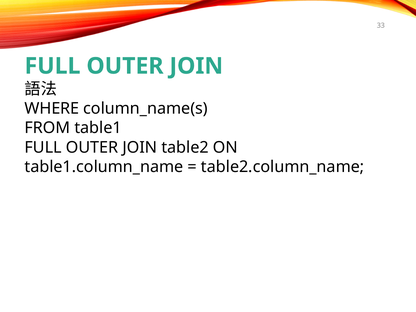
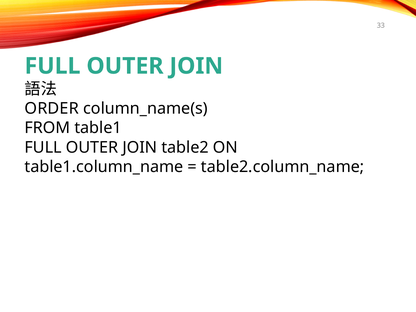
WHERE: WHERE -> ORDER (52, 109)
